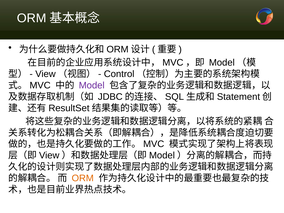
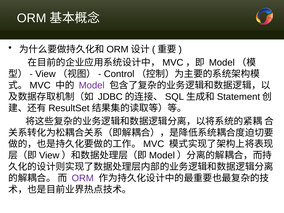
ORM colour: orange -> purple (83, 178)
